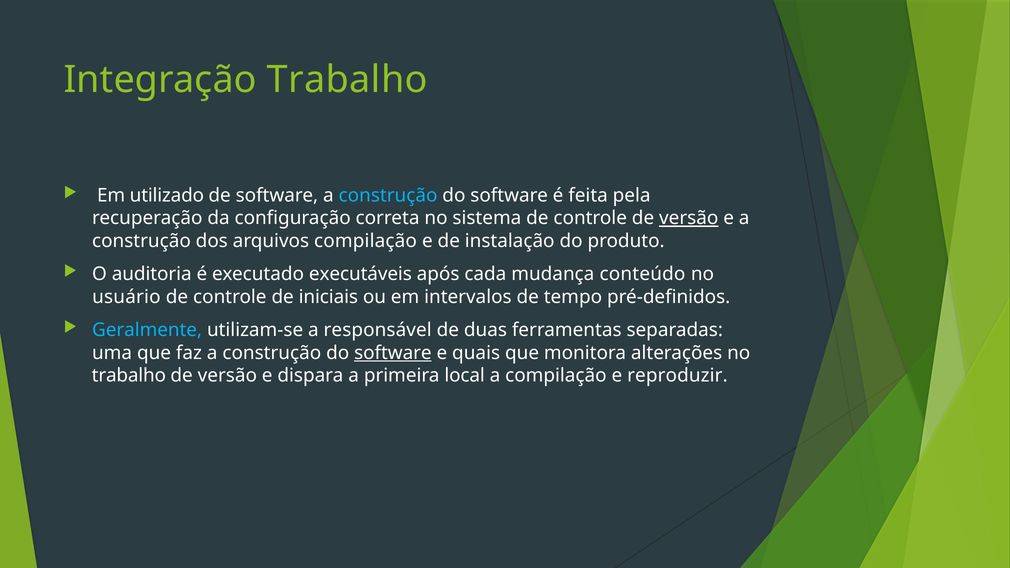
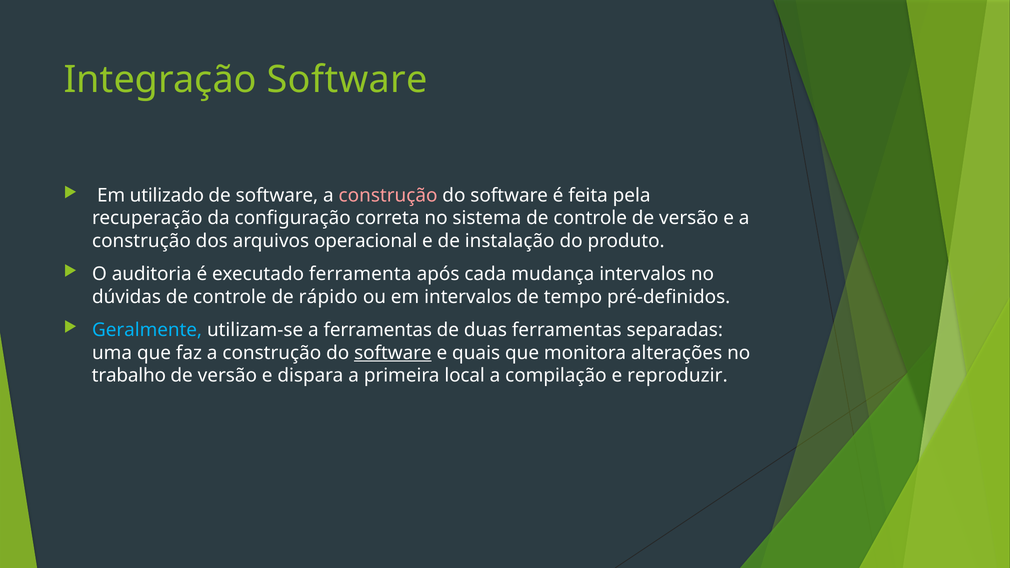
Integração Trabalho: Trabalho -> Software (347, 80)
construção colour: light blue -> pink (388, 195)
versão underline: present -> none (689, 218)
arquivos compilação: compilação -> operacional (366, 241)
executáveis: executáveis -> ferramenta (360, 274)
mudança conteúdo: conteúdo -> intervalos (643, 274)
usuário: usuário -> dúvidas (127, 297)
iniciais: iniciais -> rápido (328, 297)
a responsável: responsável -> ferramentas (378, 330)
